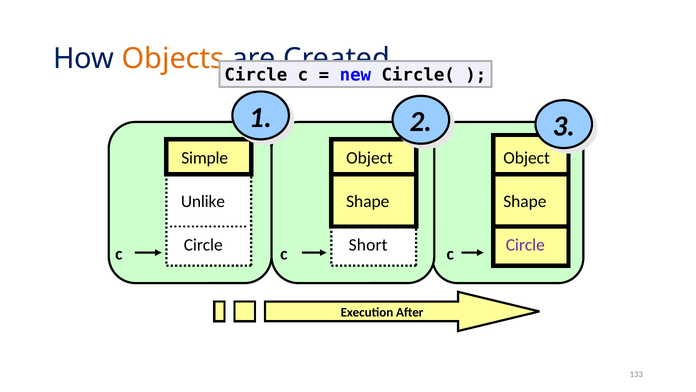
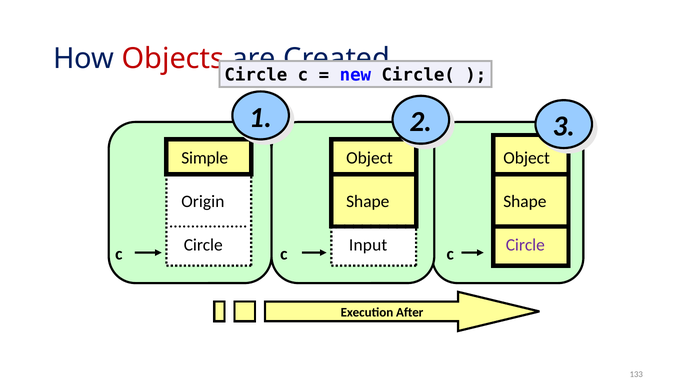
Objects colour: orange -> red (173, 58)
Unlike: Unlike -> Origin (203, 201)
Short: Short -> Input (368, 245)
